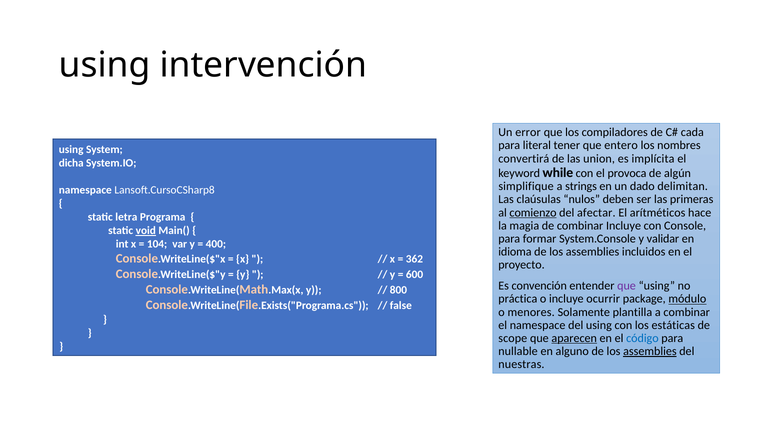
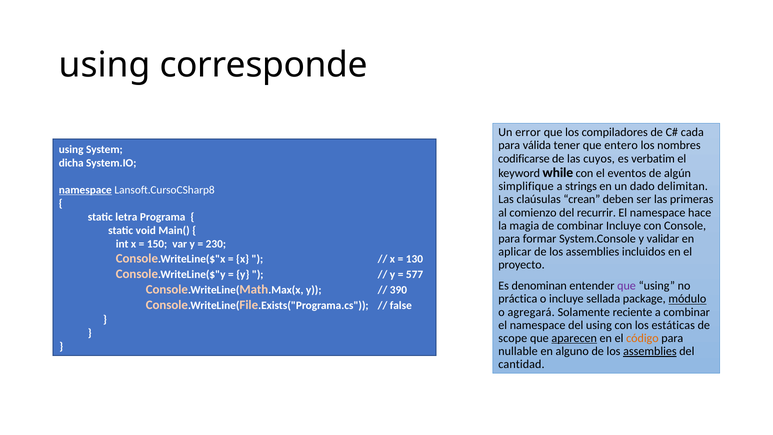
intervención: intervención -> corresponde (264, 65)
literal: literal -> válida (537, 145)
convertirá: convertirá -> codificarse (524, 159)
union: union -> cuyos (599, 159)
implícita: implícita -> verbatim (653, 159)
provoca: provoca -> eventos (627, 173)
namespace underline: none -> present (85, 190)
nulos: nulos -> crean (582, 199)
comienzo underline: present -> none (533, 212)
afectar: afectar -> recurrir (596, 212)
arítméticos: arítméticos -> namespace (658, 212)
void underline: present -> none (146, 230)
104: 104 -> 150 (157, 244)
400: 400 -> 230 (216, 244)
idioma: idioma -> aplicar (515, 252)
362: 362 -> 130 (414, 259)
600: 600 -> 577 (415, 275)
convención: convención -> denominan (539, 286)
800: 800 -> 390 (398, 290)
ocurrir: ocurrir -> sellada (603, 299)
menores: menores -> agregará (531, 312)
plantilla: plantilla -> reciente (632, 312)
código colour: blue -> orange (642, 338)
nuestras: nuestras -> cantidad (521, 364)
